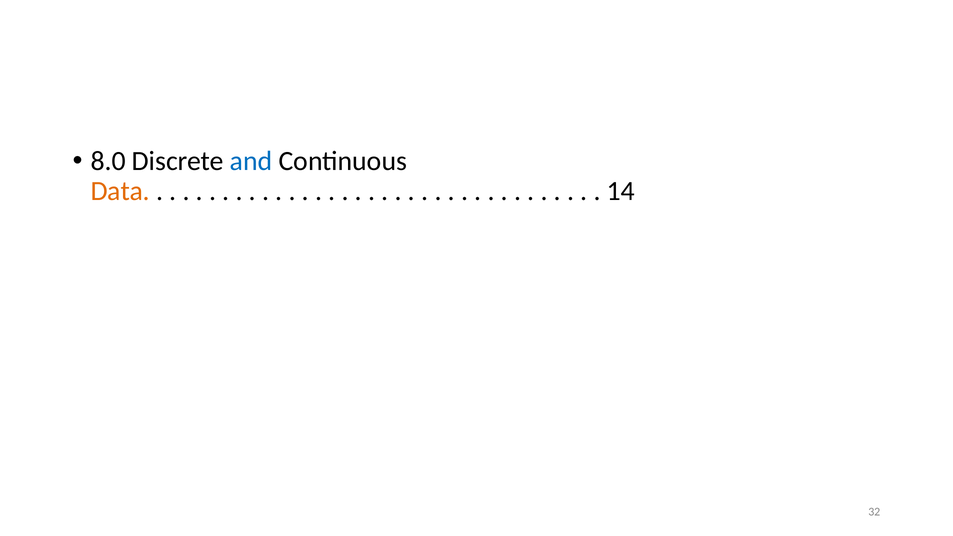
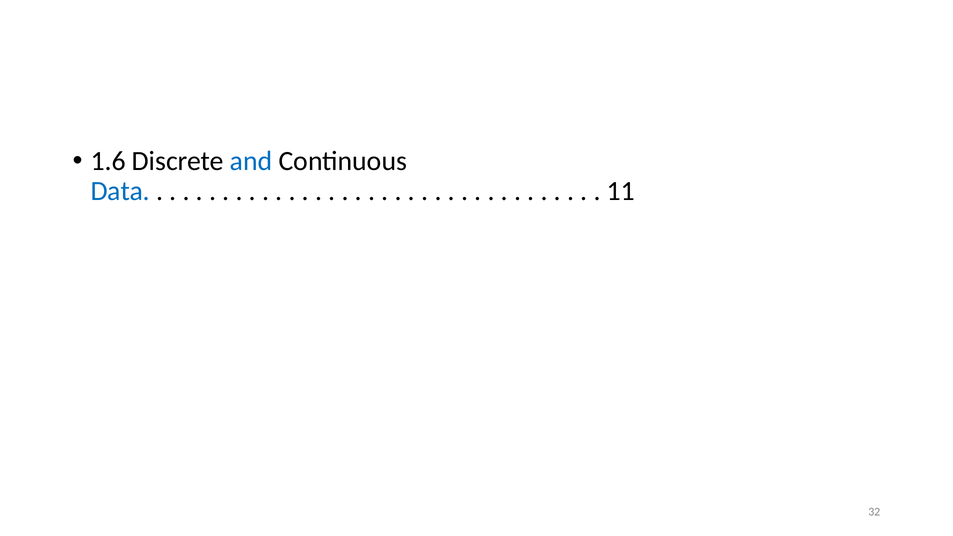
8.0: 8.0 -> 1.6 (108, 161)
Data colour: orange -> blue (120, 191)
14: 14 -> 11 (621, 191)
